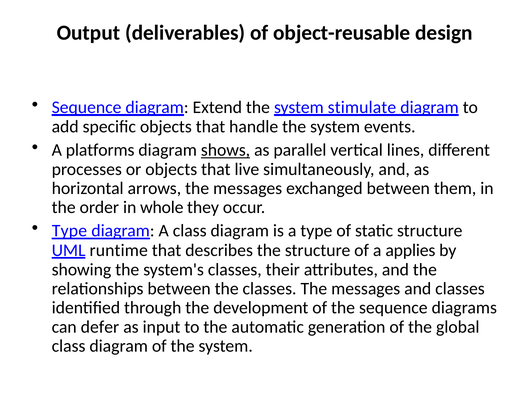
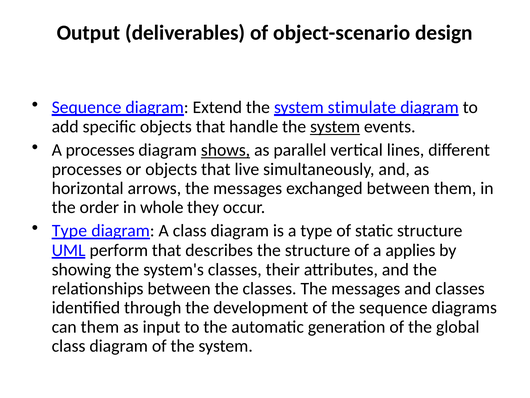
object-reusable: object-reusable -> object-scenario (342, 33)
system underline: none -> present (335, 127)
A platforms: platforms -> processes (100, 150)
runtime: runtime -> perform (119, 250)
can defer: defer -> them (100, 327)
